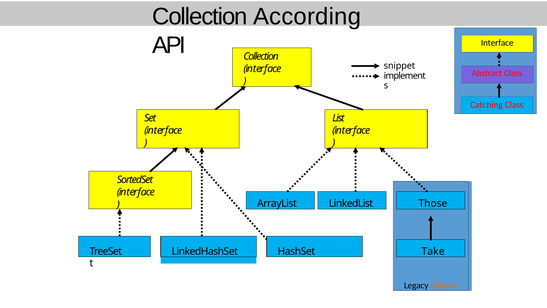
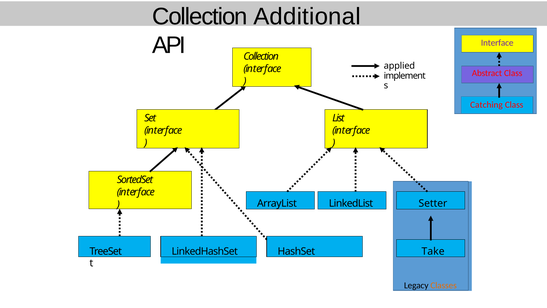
According: According -> Additional (307, 17)
Interface colour: black -> purple (497, 43)
snippet: snippet -> applied (399, 66)
Those: Those -> Setter (433, 203)
